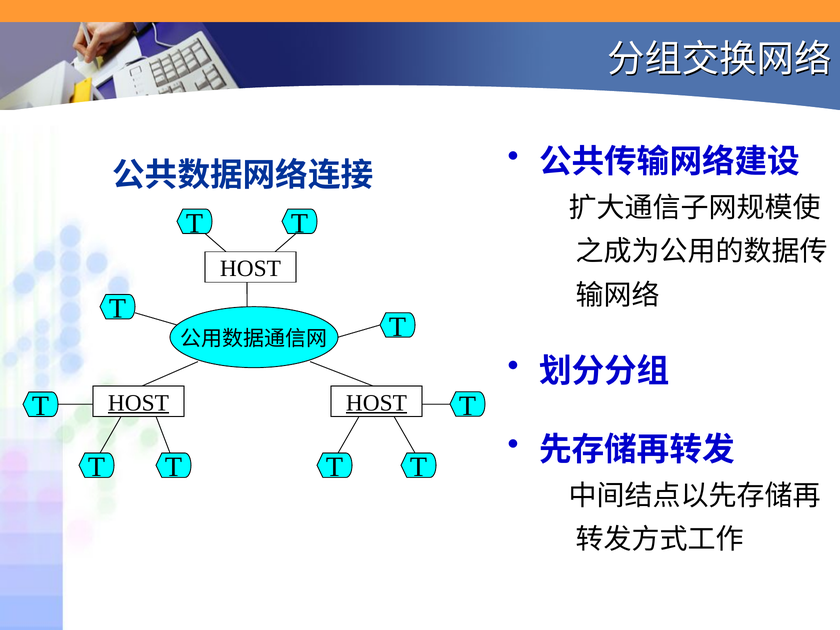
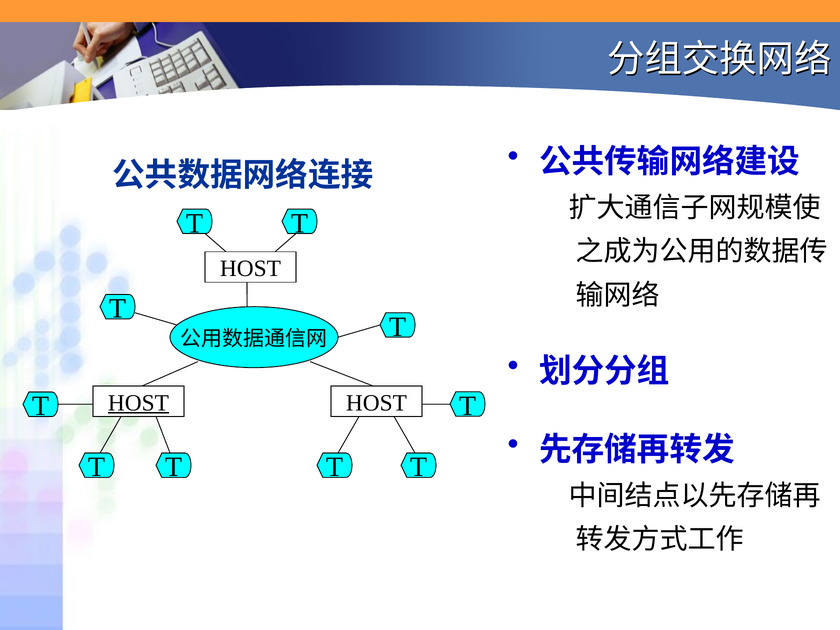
HOST underline: present -> none (376, 403)
